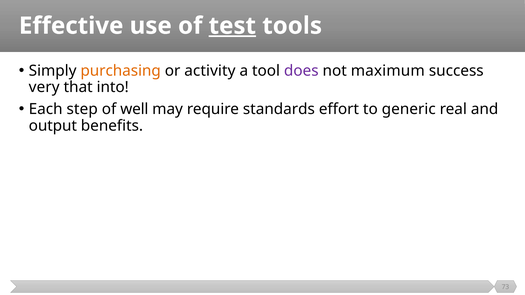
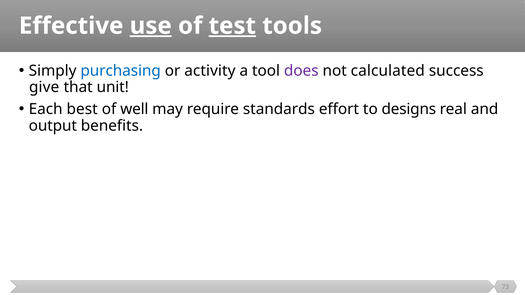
use underline: none -> present (151, 26)
purchasing colour: orange -> blue (121, 71)
maximum: maximum -> calculated (388, 71)
very: very -> give (44, 87)
into: into -> unit (113, 87)
step: step -> best (82, 109)
generic: generic -> designs (409, 109)
